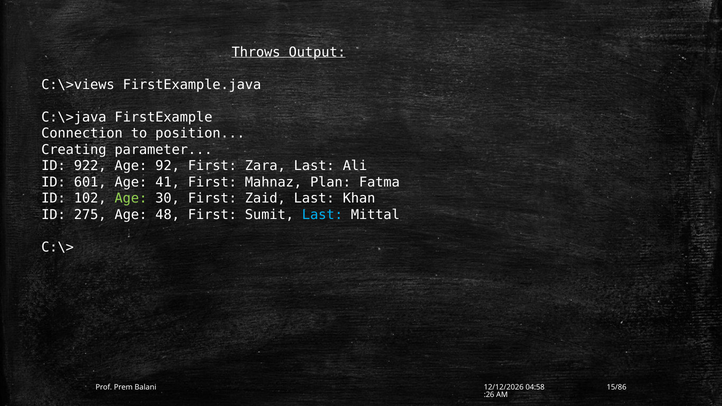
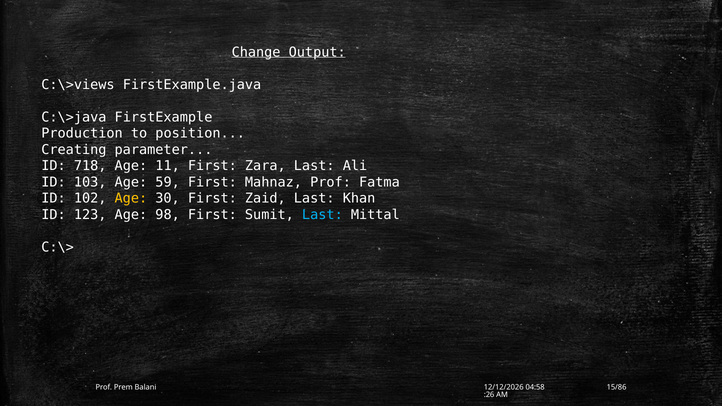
Throws: Throws -> Change (256, 52)
Connection: Connection -> Production (82, 134)
922: 922 -> 718 (90, 166)
92: 92 -> 11 (168, 166)
601: 601 -> 103 (90, 182)
41: 41 -> 59 (168, 182)
Mahnaz Plan: Plan -> Prof (331, 182)
Age colour: light green -> yellow (131, 199)
275: 275 -> 123 (90, 215)
48: 48 -> 98 (168, 215)
